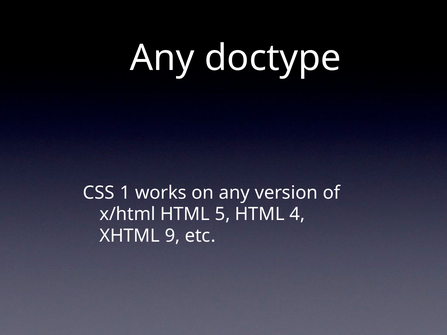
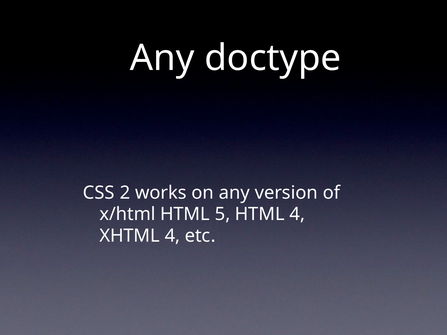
1: 1 -> 2 (125, 193)
XHTML 9: 9 -> 4 (172, 236)
